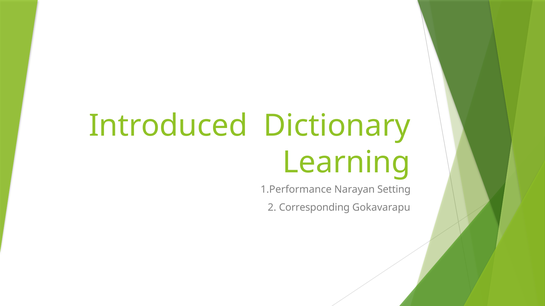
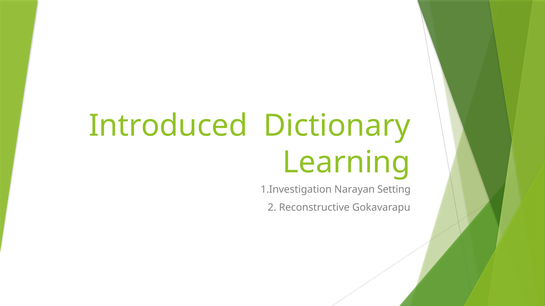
1.Performance: 1.Performance -> 1.Investigation (296, 190)
Corresponding: Corresponding -> Reconstructive (314, 208)
